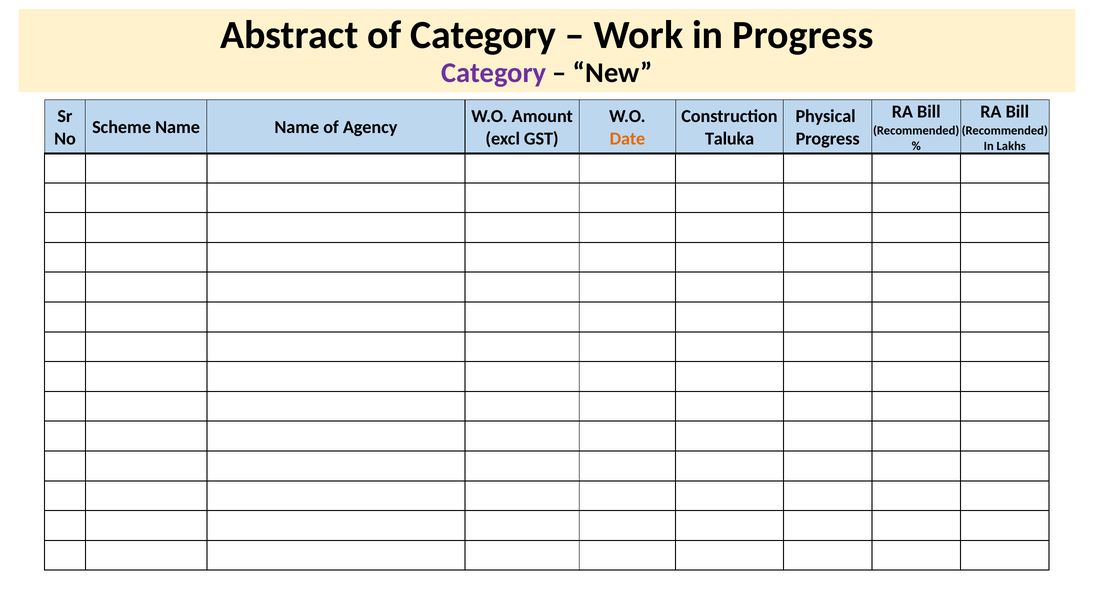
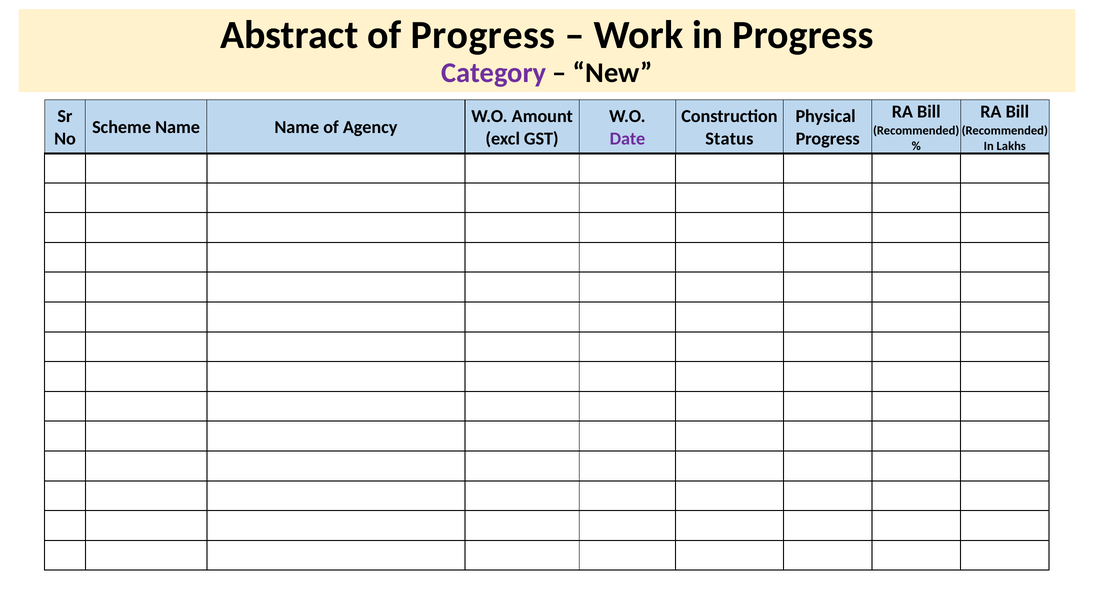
of Category: Category -> Progress (483, 35)
Date colour: orange -> purple (627, 139)
Taluka: Taluka -> Status (729, 139)
